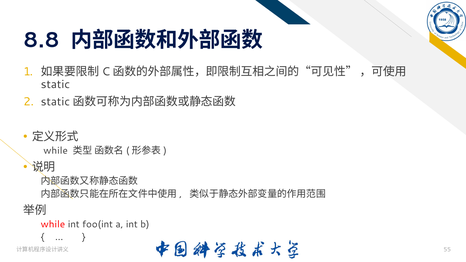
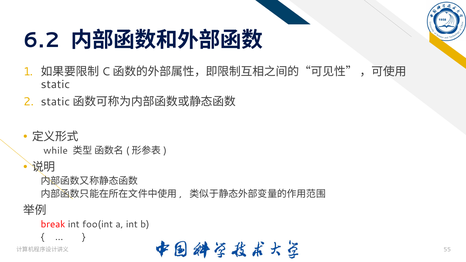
8.8: 8.8 -> 6.2 (42, 40)
while: while -> break (53, 224)
